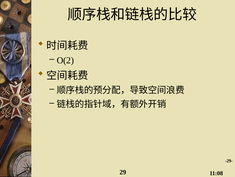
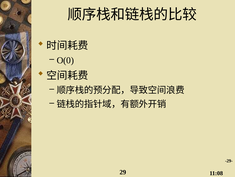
O(2: O(2 -> O(0 (65, 60)
